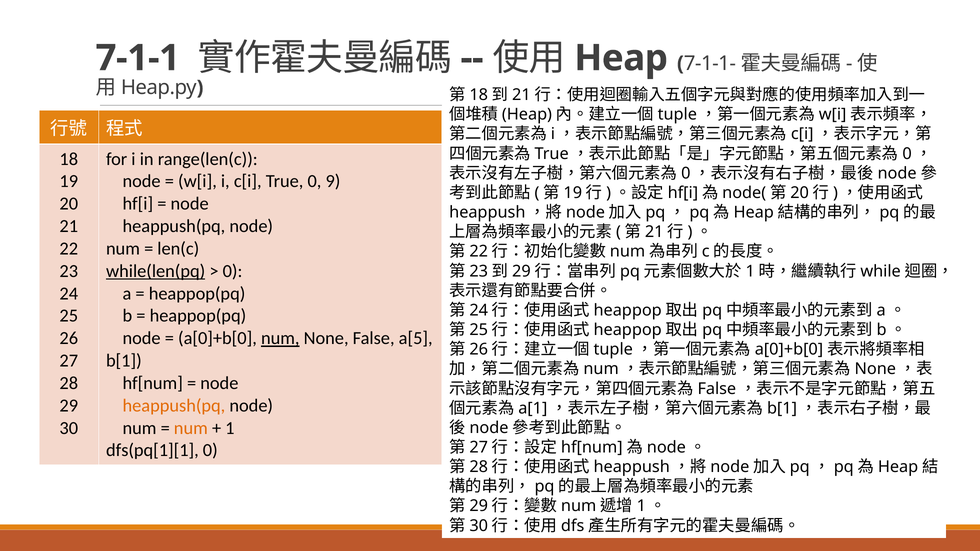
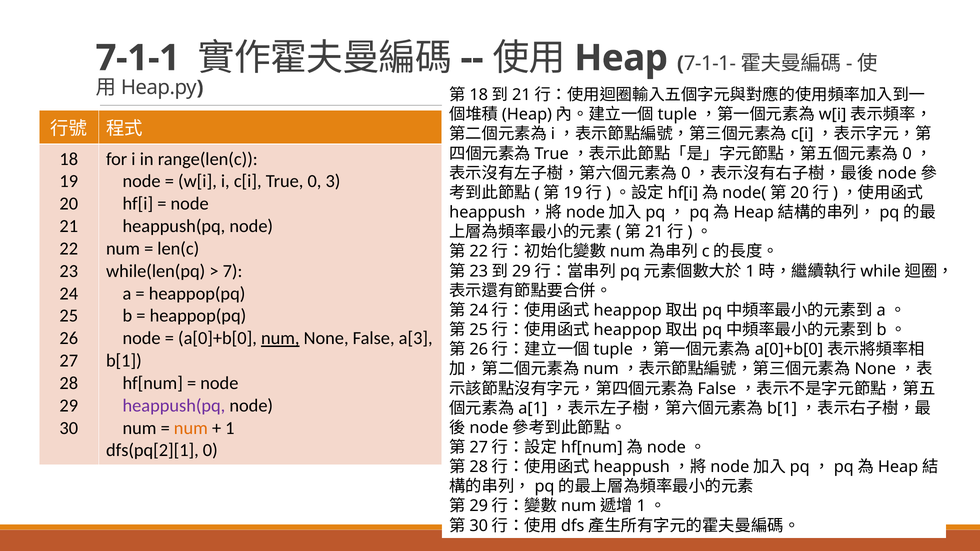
9: 9 -> 3 (333, 181)
while(len(pq underline: present -> none (156, 271)
0: 0 -> 7 (233, 271)
a[5: a[5 -> a[3 (416, 338)
heappush(pq colour: orange -> purple (174, 406)
dfs(pq[1][1: dfs(pq[1][1 -> dfs(pq[2][1 (152, 451)
